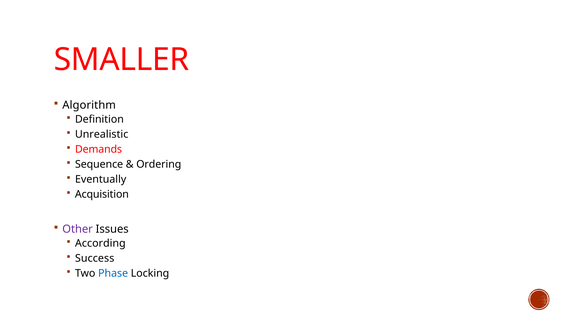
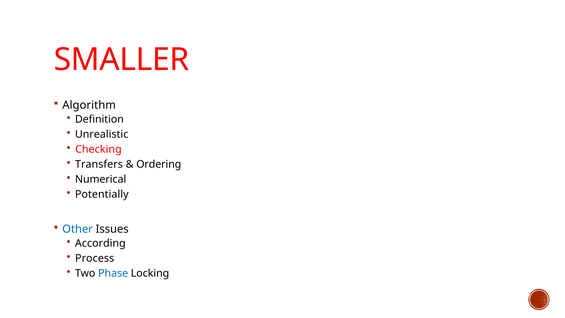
Demands: Demands -> Checking (98, 149)
Sequence: Sequence -> Transfers (99, 164)
Eventually: Eventually -> Numerical (101, 179)
Acquisition: Acquisition -> Potentially (102, 194)
Other colour: purple -> blue (78, 229)
Success: Success -> Process (95, 258)
